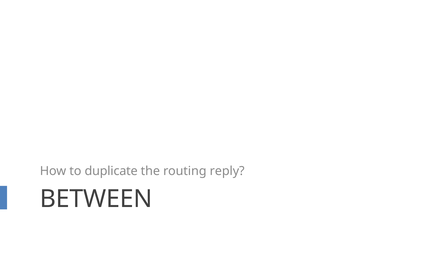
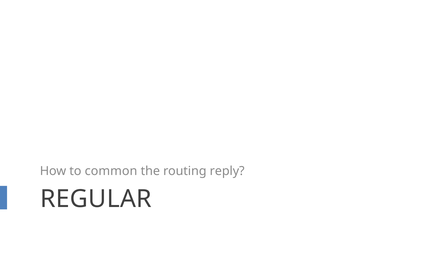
duplicate: duplicate -> common (111, 171)
BETWEEN: BETWEEN -> REGULAR (96, 199)
